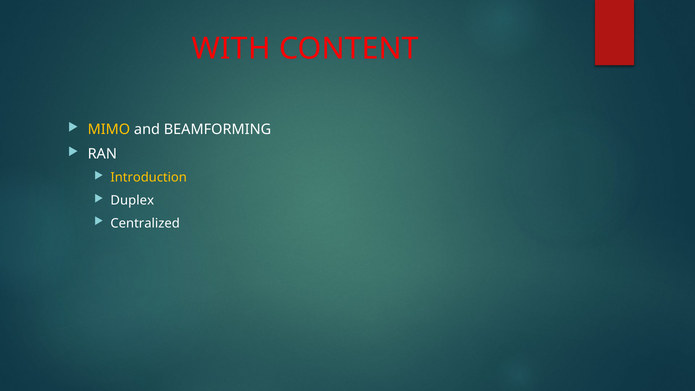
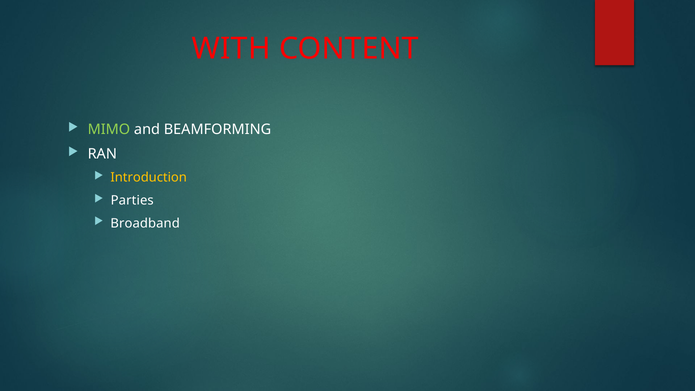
MIMO colour: yellow -> light green (109, 129)
Duplex: Duplex -> Parties (132, 201)
Centralized: Centralized -> Broadband (145, 223)
